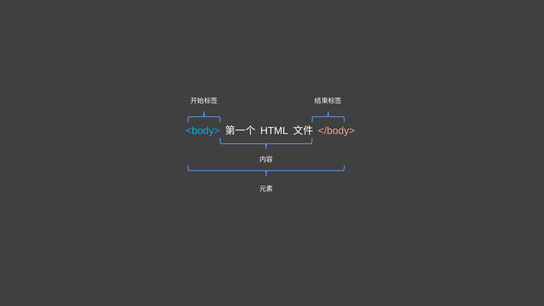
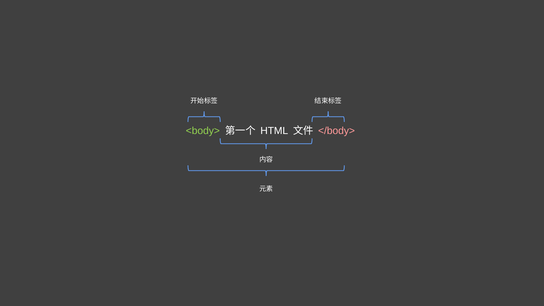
<body> colour: light blue -> light green (203, 131)
